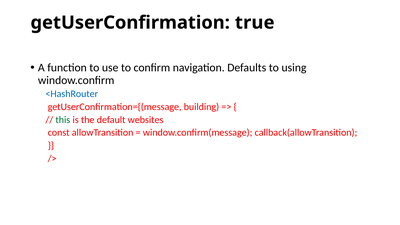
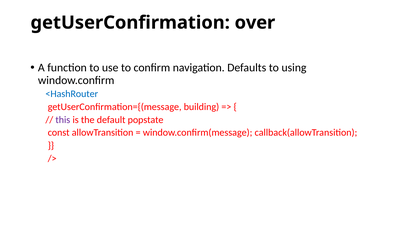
true: true -> over (255, 23)
this colour: green -> purple (63, 120)
websites: websites -> popstate (146, 120)
